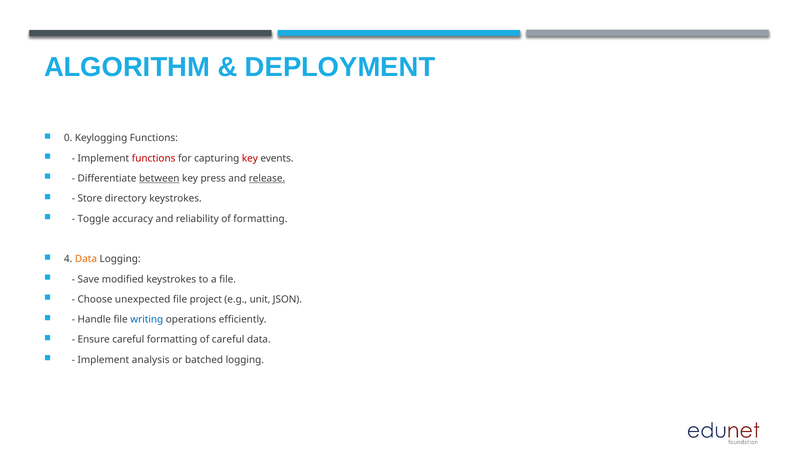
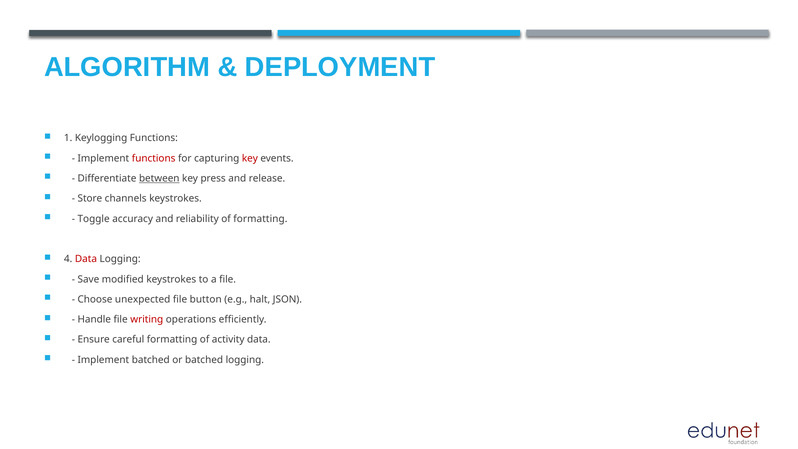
0: 0 -> 1 (68, 138)
release underline: present -> none (267, 178)
directory: directory -> channels (126, 199)
Data colour: orange -> red (86, 259)
project: project -> button (206, 299)
unit: unit -> halt (260, 299)
writing colour: blue -> red (147, 319)
of careful: careful -> activity (228, 340)
Implement analysis: analysis -> batched (151, 360)
